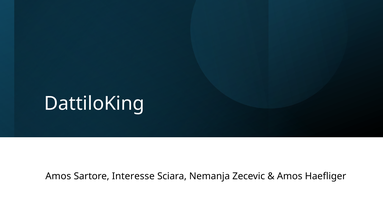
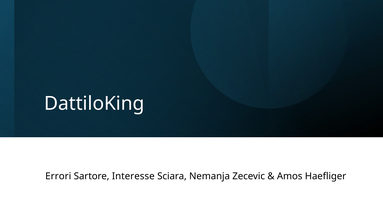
Amos: Amos -> Errori (58, 176)
